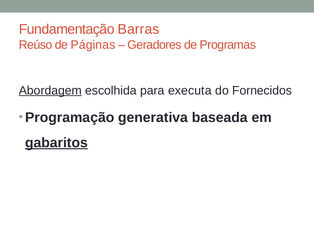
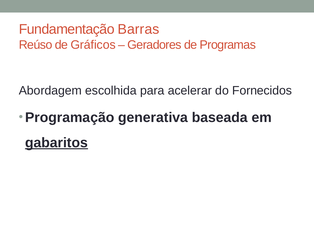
Páginas: Páginas -> Gráficos (93, 45)
Abordagem underline: present -> none (50, 90)
executa: executa -> acelerar (190, 90)
